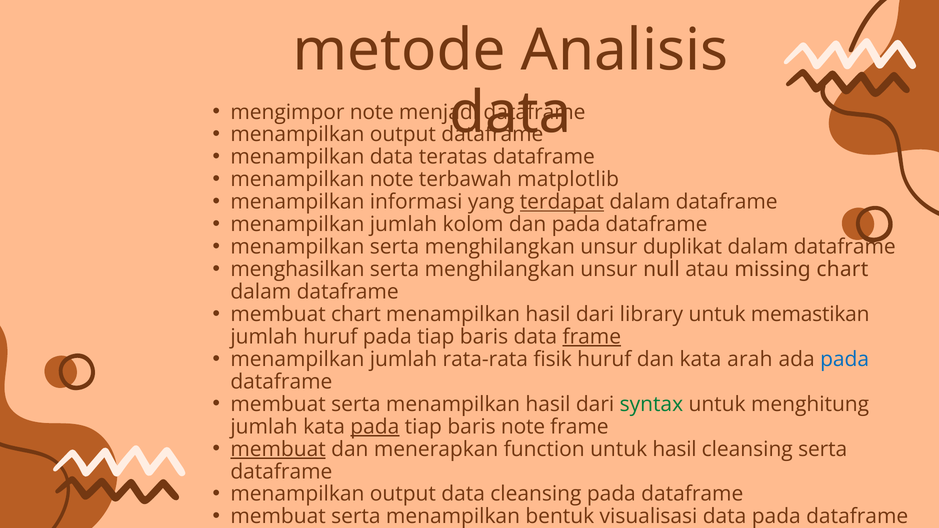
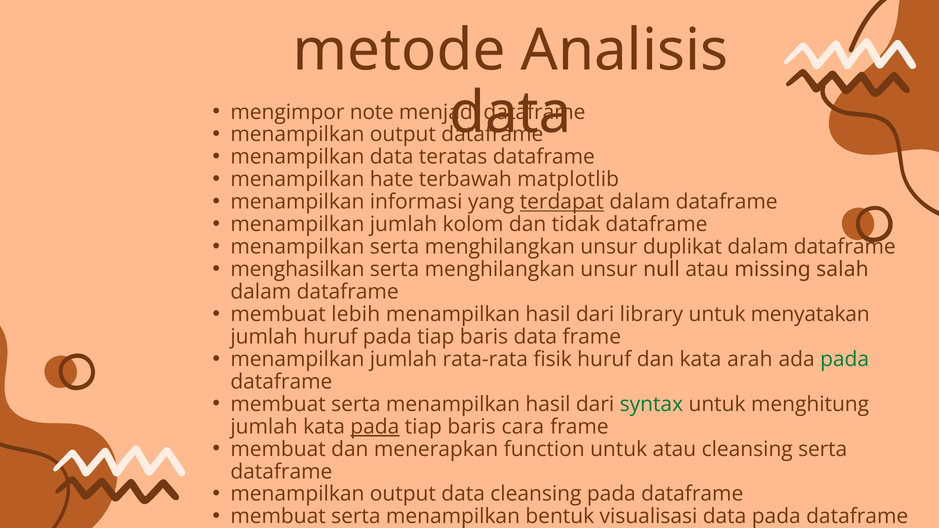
menampilkan note: note -> hate (392, 180)
dan pada: pada -> tidak (576, 225)
missing chart: chart -> salah (842, 269)
membuat chart: chart -> lebih (356, 314)
memastikan: memastikan -> menyatakan (810, 314)
frame underline: present -> none (592, 337)
pada colour: blue -> green (845, 359)
baris note: note -> cara (523, 427)
membuat underline: present -> none (278, 449)
untuk hasil: hasil -> atau (674, 449)
